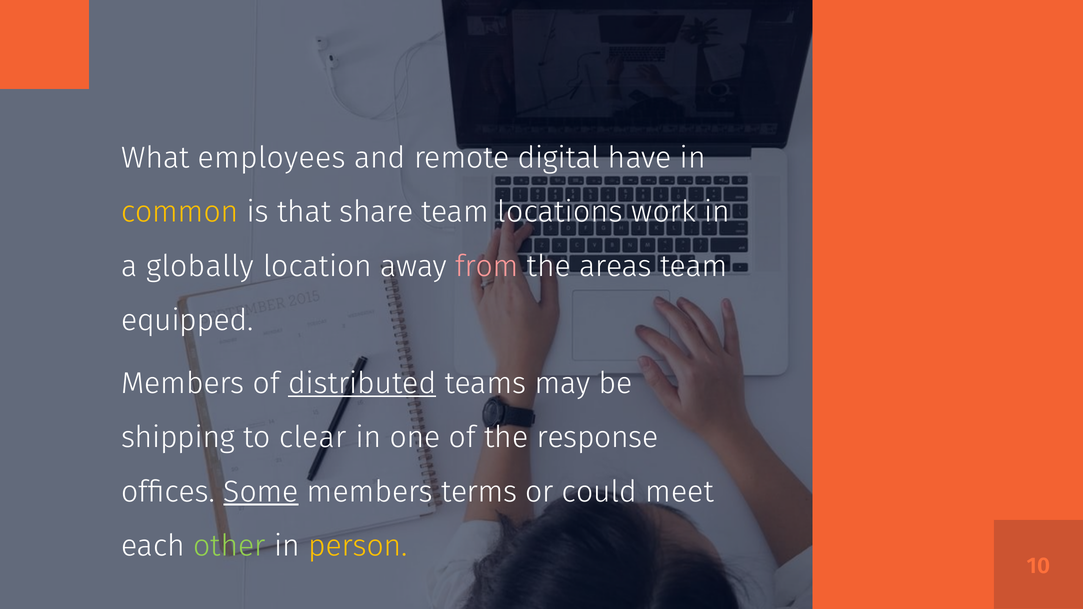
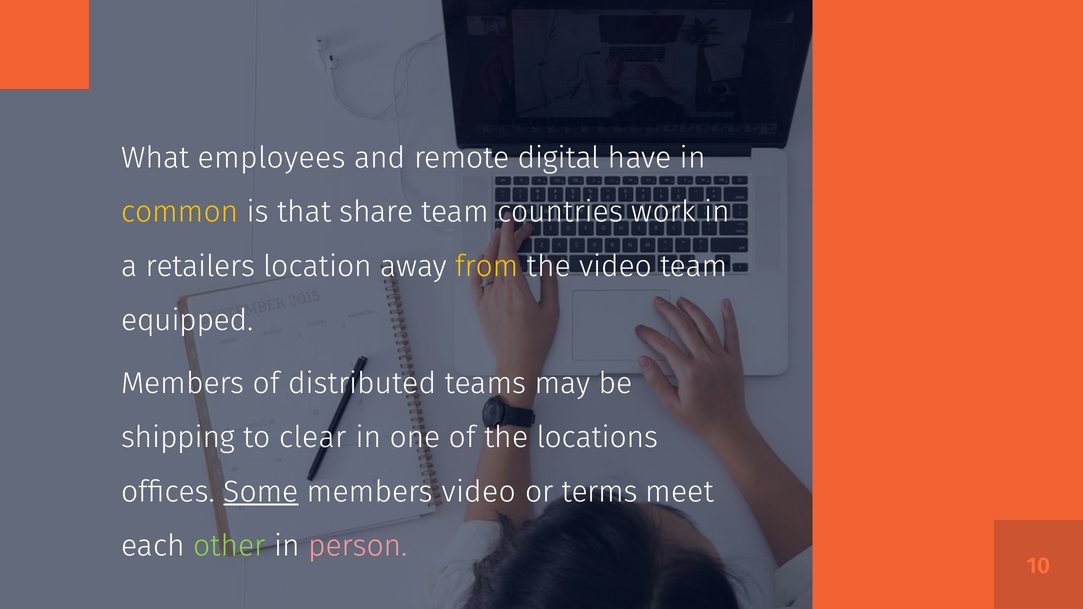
locations: locations -> countries (560, 212)
globally: globally -> retailers (200, 266)
from colour: pink -> yellow (487, 266)
the areas: areas -> video (615, 266)
distributed underline: present -> none (362, 384)
response: response -> locations (597, 438)
members terms: terms -> video (479, 492)
could: could -> terms (600, 492)
person colour: yellow -> pink (358, 546)
